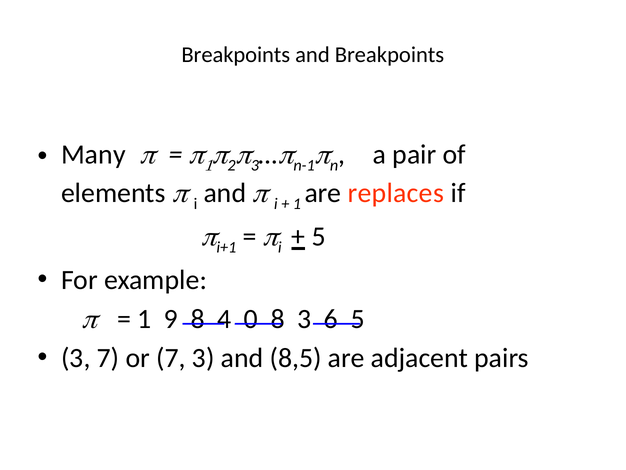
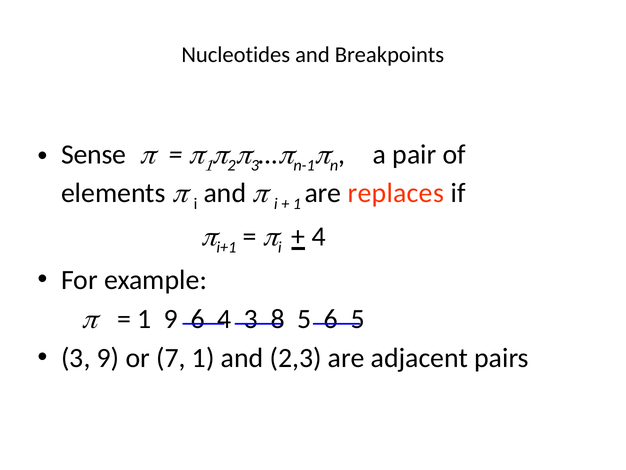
Breakpoints: Breakpoints -> Nucleotides (236, 55)
Many: Many -> Sense (94, 155)
5: 5 -> 4 (319, 236)
9 8: 8 -> 6 (198, 319)
4 0: 0 -> 3 (251, 319)
8 3: 3 -> 5 (304, 319)
3 7: 7 -> 9 (108, 358)
7 3: 3 -> 1 (203, 358)
8,5: 8,5 -> 2,3 (296, 358)
